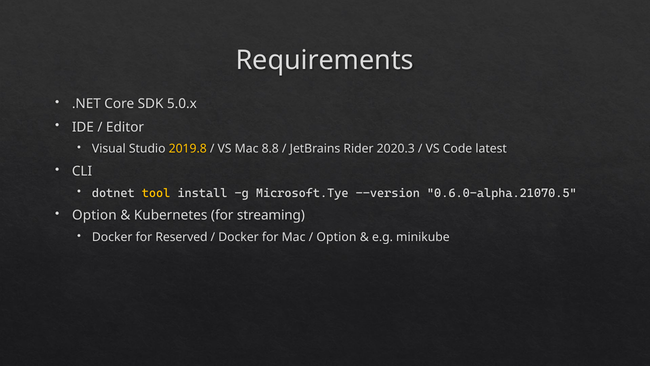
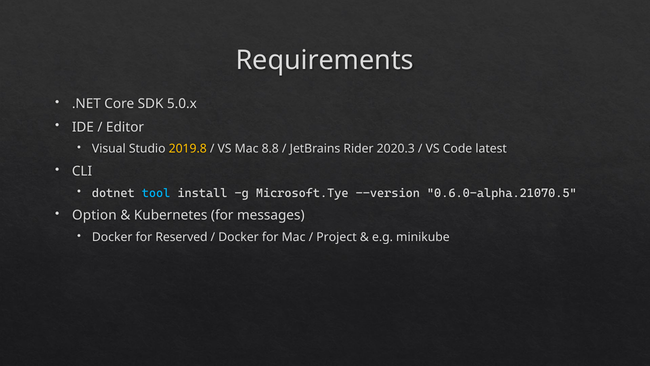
tool colour: yellow -> light blue (156, 193)
streaming: streaming -> messages (271, 215)
Option: Option -> Project (336, 237)
